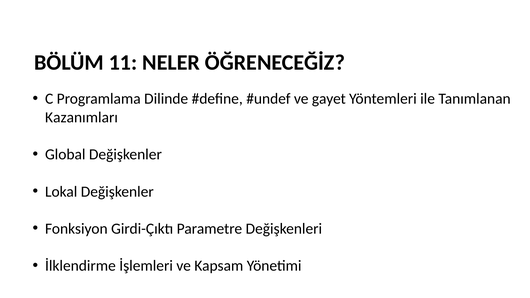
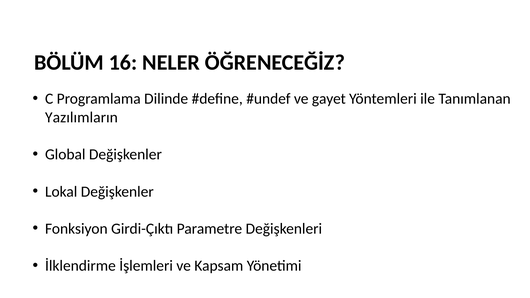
11: 11 -> 16 (123, 63)
Kazanımları: Kazanımları -> Yazılımların (81, 117)
